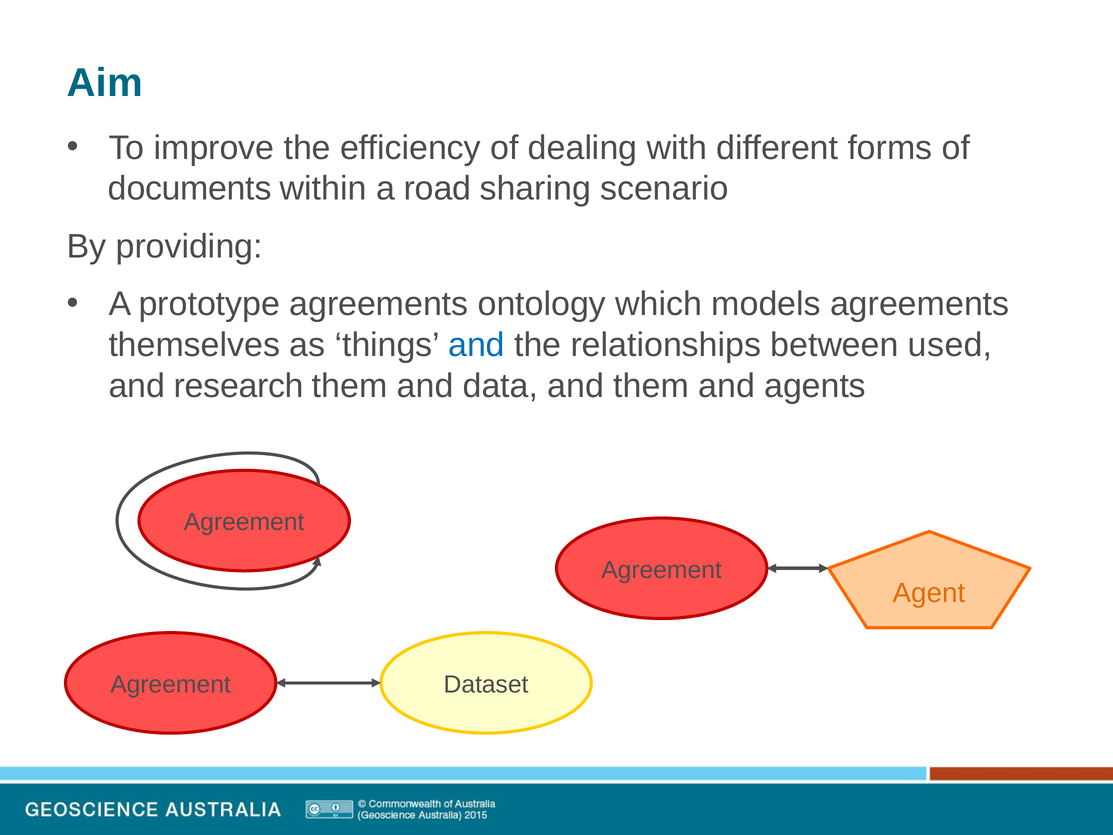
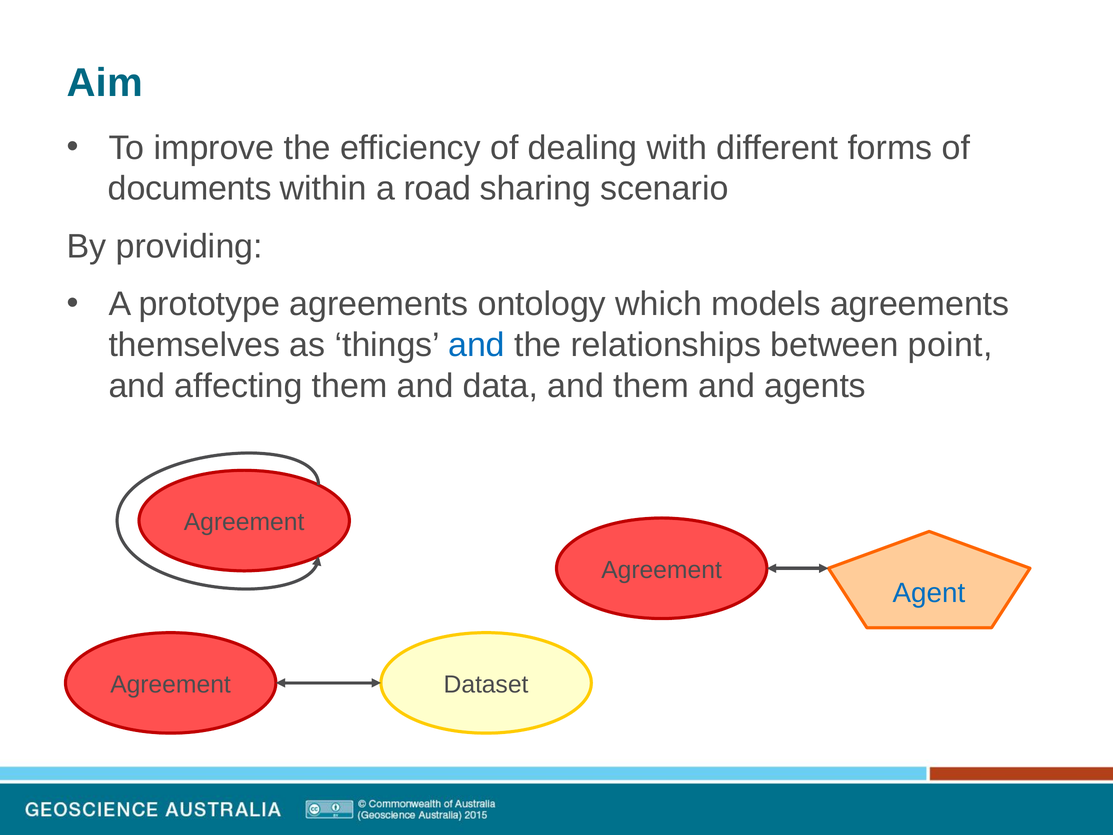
used: used -> point (950, 345)
research: research -> affecting (239, 386)
Agent colour: orange -> blue (929, 593)
